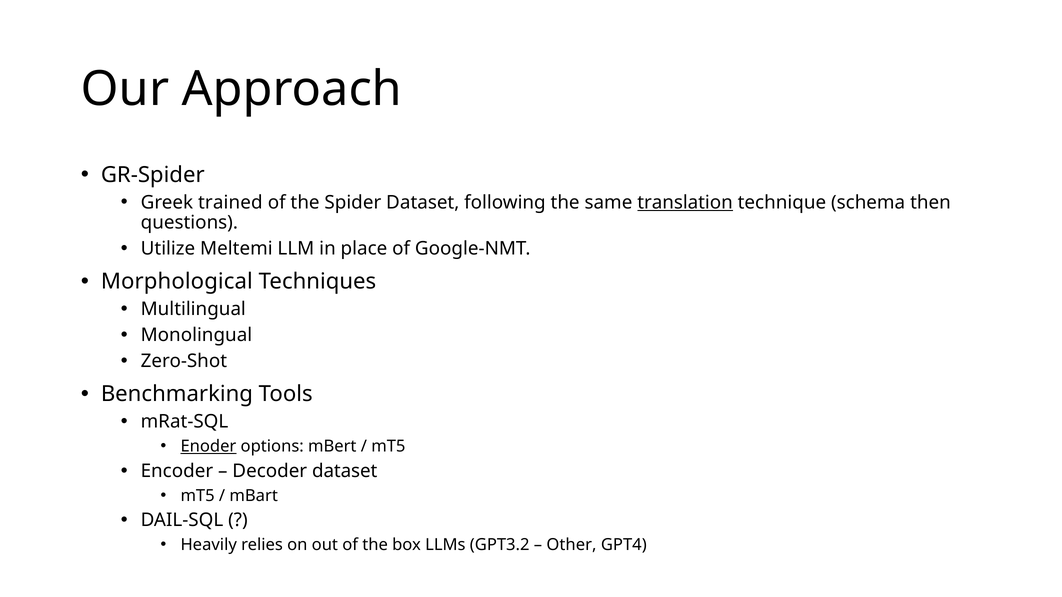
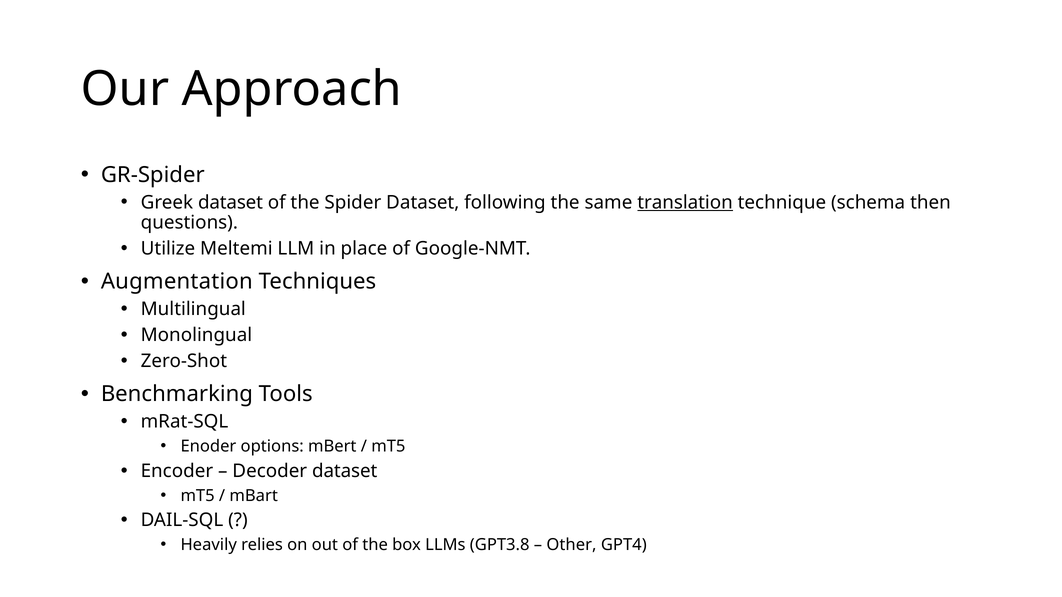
Greek trained: trained -> dataset (231, 202)
Morphological: Morphological -> Augmentation (177, 282)
Enoder underline: present -> none (208, 447)
GPT3.2: GPT3.2 -> GPT3.8 (500, 545)
